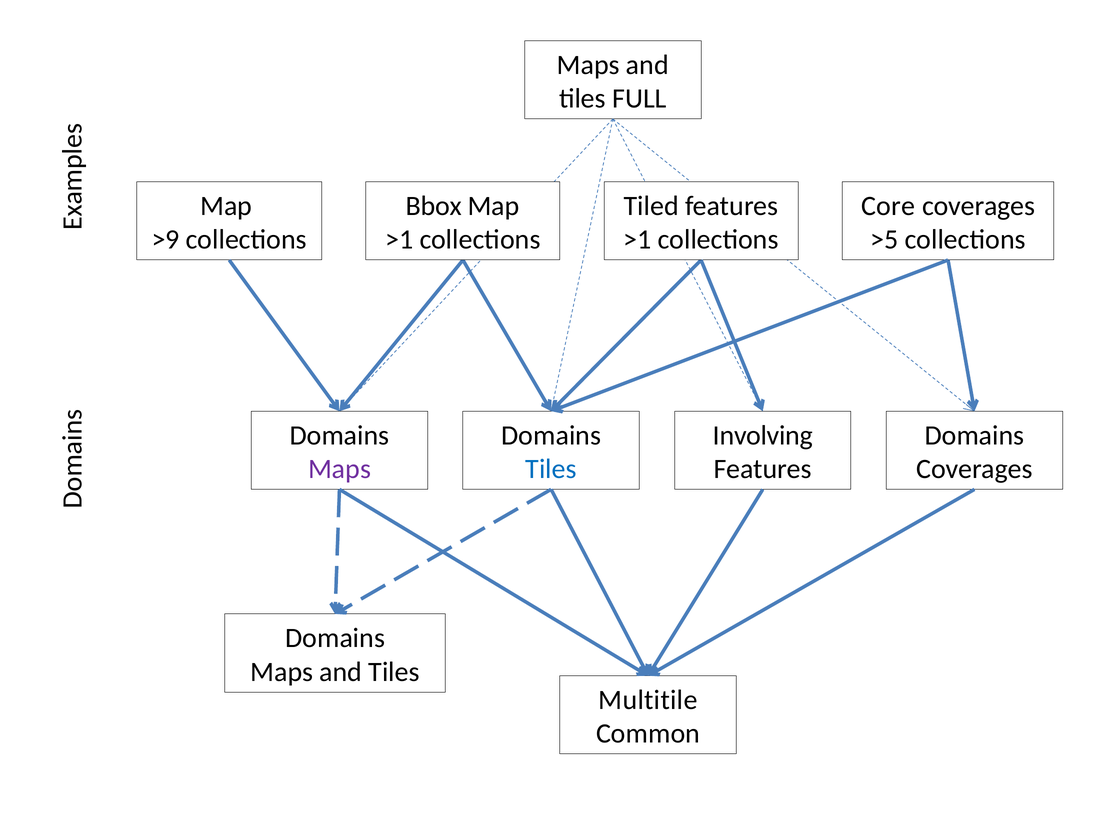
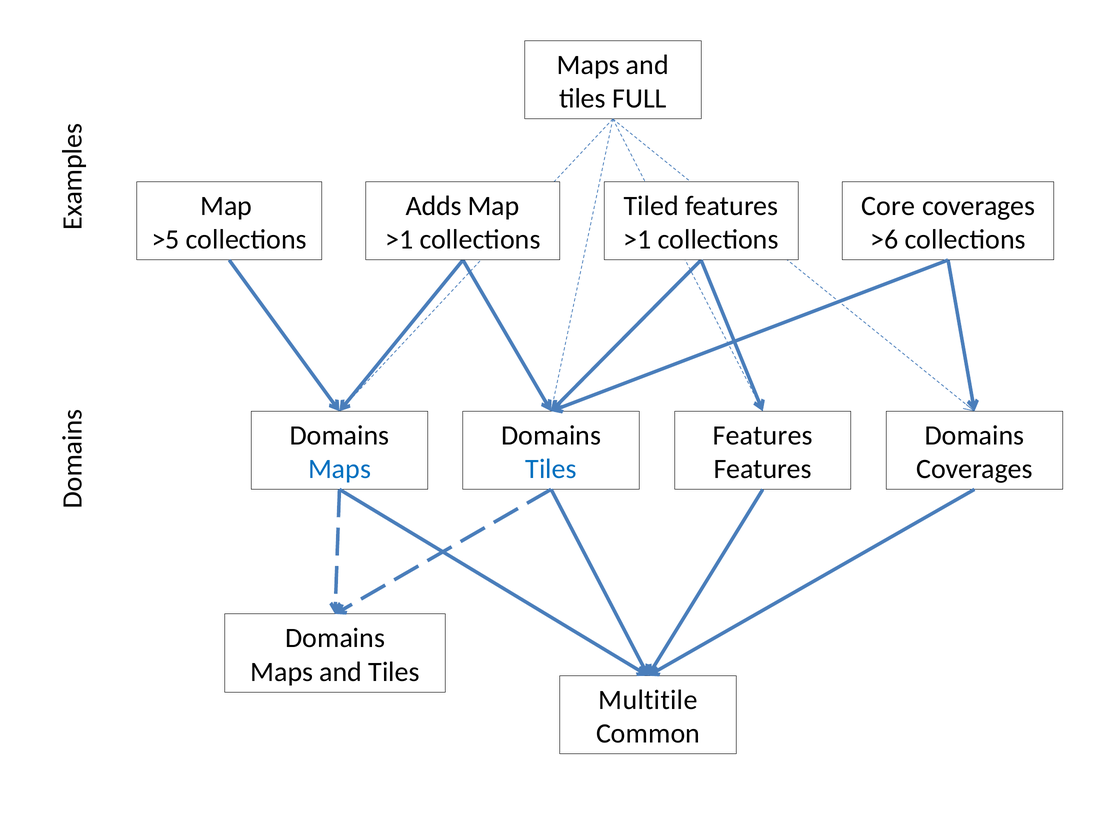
Bbox: Bbox -> Adds (434, 206)
>9: >9 -> >5 (166, 240)
>5: >5 -> >6 (884, 240)
Involving: Involving -> Features (763, 435)
Maps colour: purple -> blue (340, 469)
